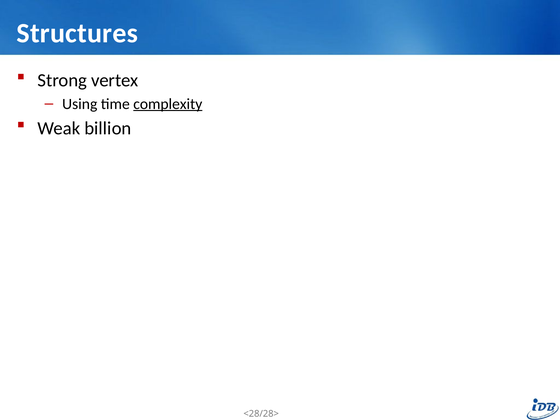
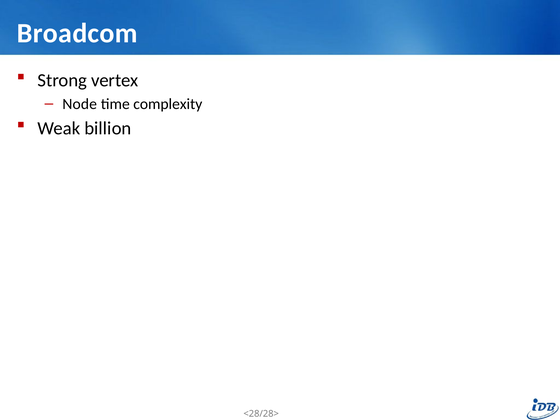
Structures: Structures -> Broadcom (77, 33)
Using: Using -> Node (80, 104)
complexity underline: present -> none (168, 104)
